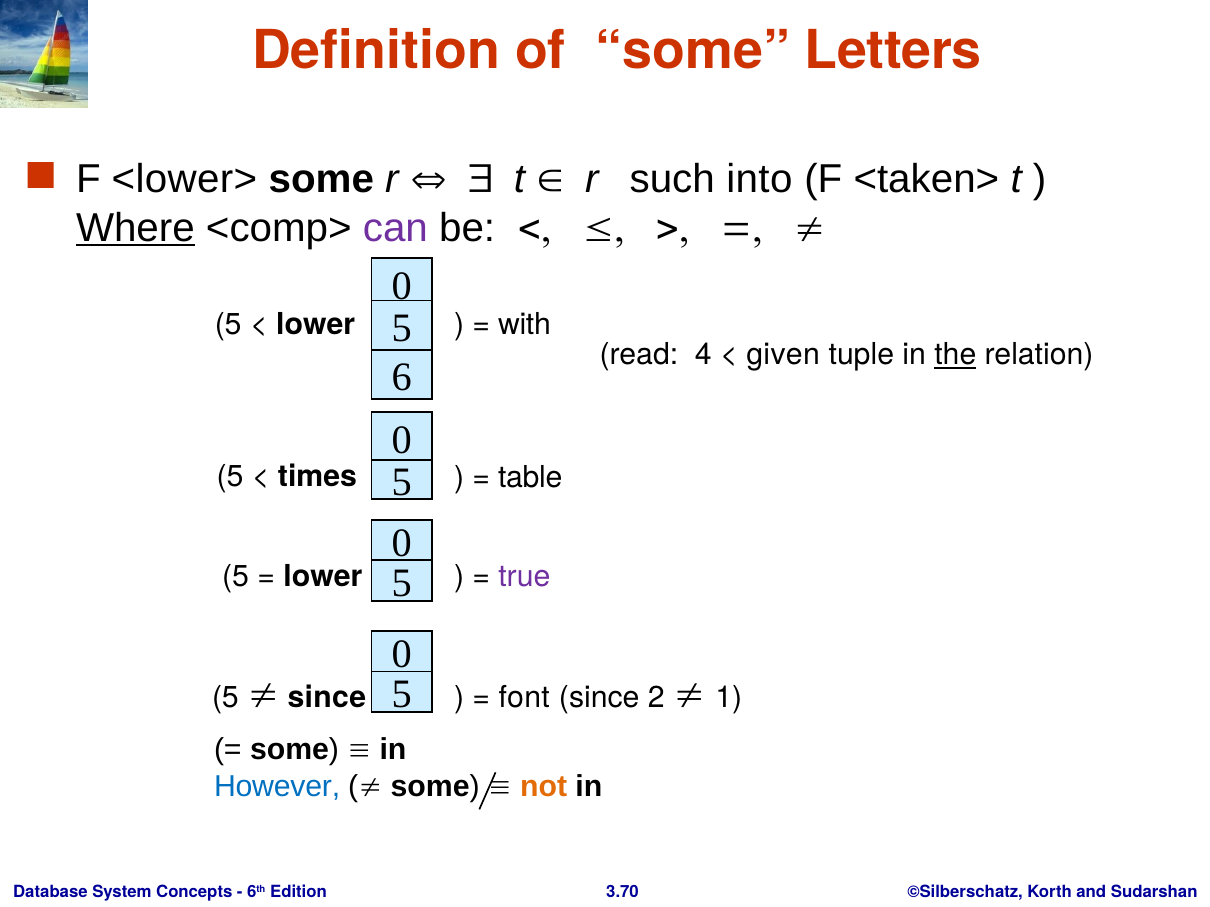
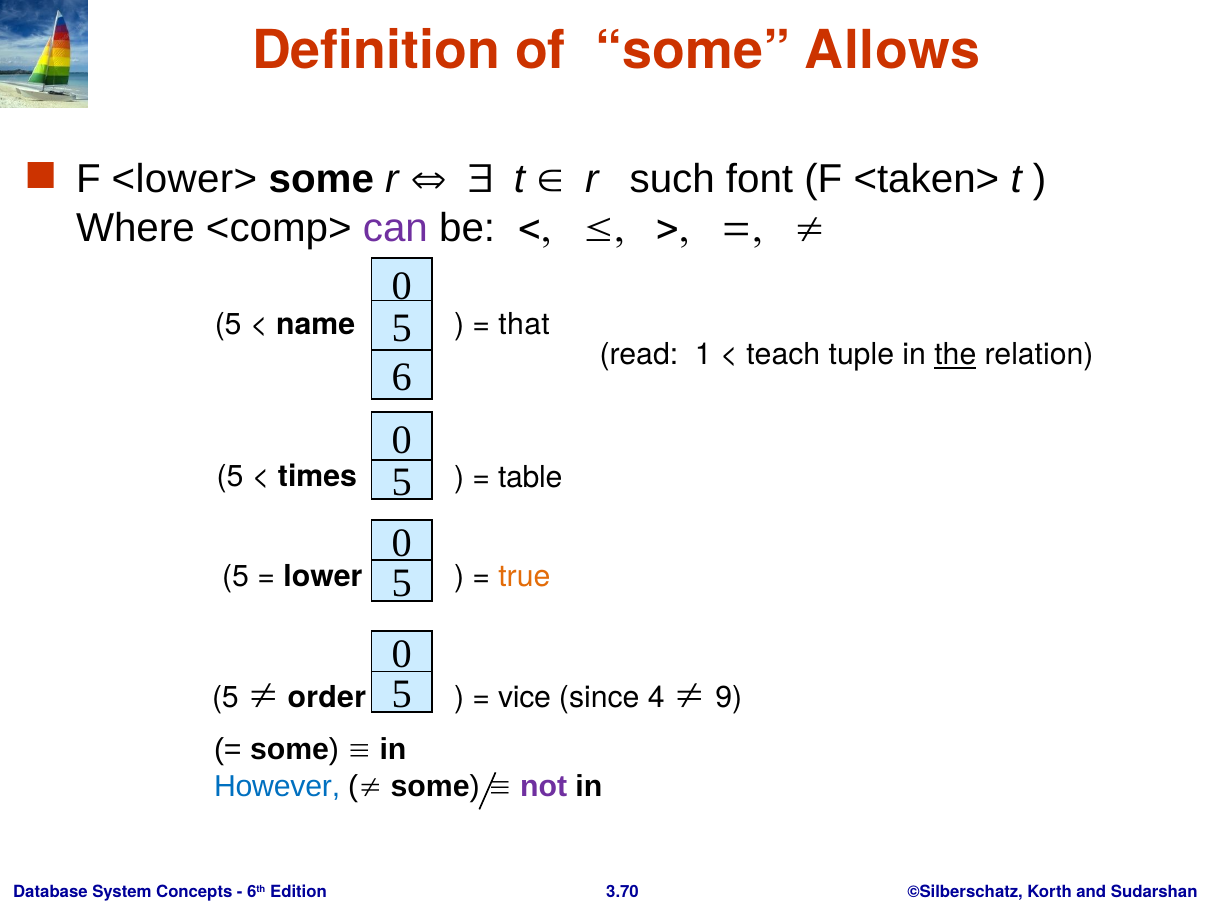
Letters: Letters -> Allows (893, 51)
into: into -> font (760, 180)
Where underline: present -> none (135, 228)
lower: lower -> name (316, 325)
with: with -> that (524, 325)
4: 4 -> 1 (703, 355)
given: given -> teach (783, 355)
true colour: purple -> orange (524, 577)
since: since -> order (327, 698)
font: font -> vice (525, 698)
2: 2 -> 4 (656, 698)
1: 1 -> 9 (729, 698)
not colour: orange -> purple (544, 786)
